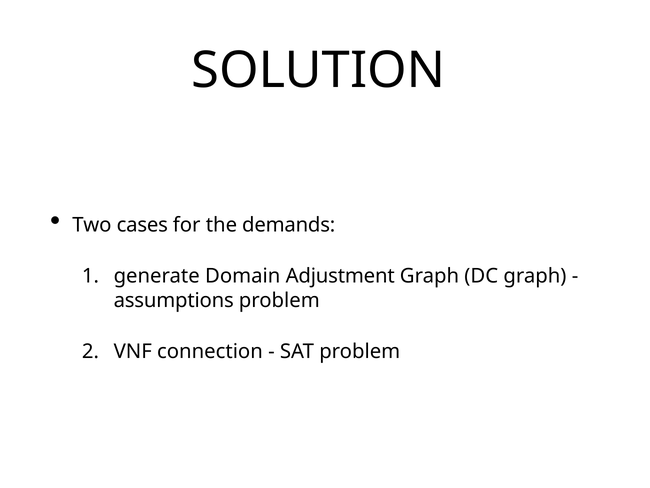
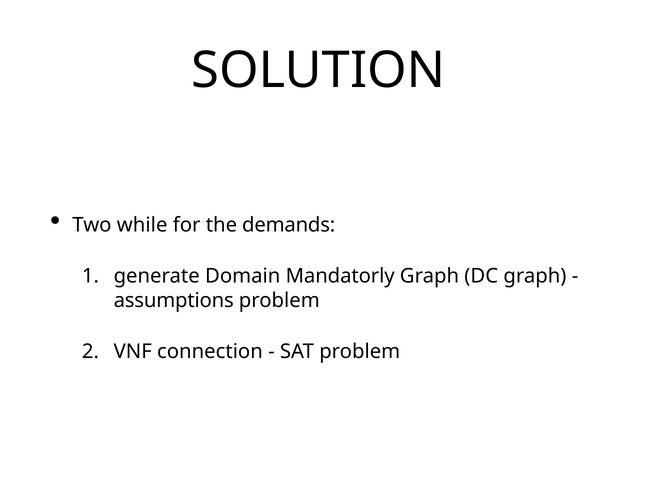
cases: cases -> while (142, 225)
Adjustment: Adjustment -> Mandatorly (340, 276)
